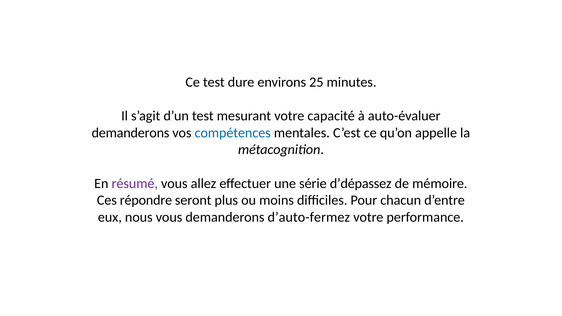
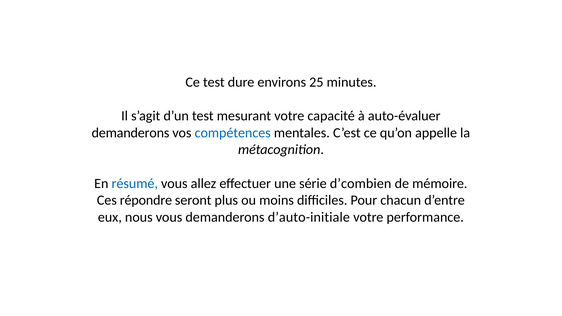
résumé colour: purple -> blue (135, 183)
d’dépassez: d’dépassez -> d’combien (361, 183)
d’auto-fermez: d’auto-fermez -> d’auto-initiale (309, 217)
